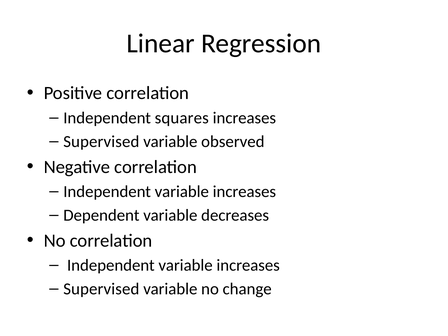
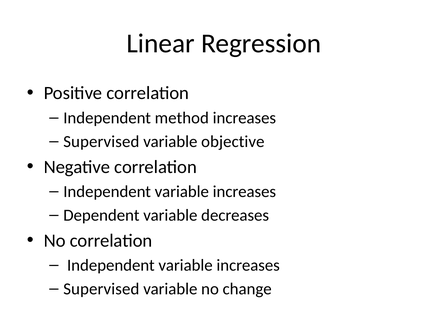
squares: squares -> method (182, 118)
observed: observed -> objective (233, 141)
